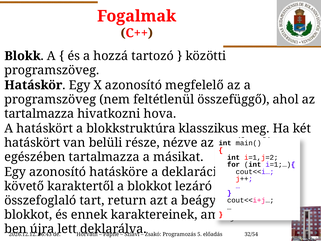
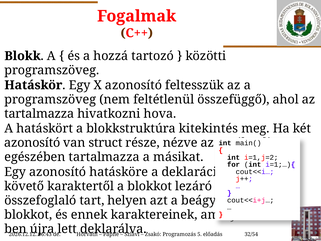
megfelelő: megfelelő -> feltesszük (195, 85)
klasszikus: klasszikus -> kitekintés (208, 128)
hatáskört: hatáskört -> azonosító (32, 143)
belüli: belüli -> struct (106, 143)
return: return -> helyen (127, 200)
